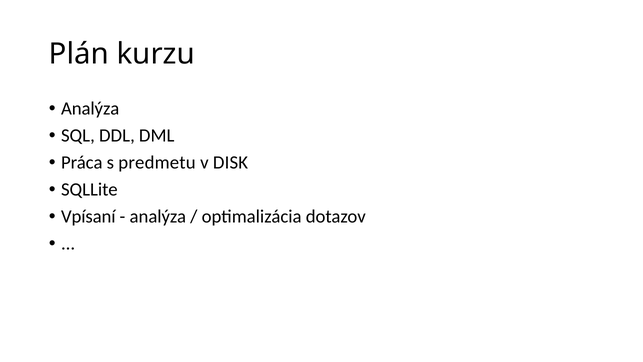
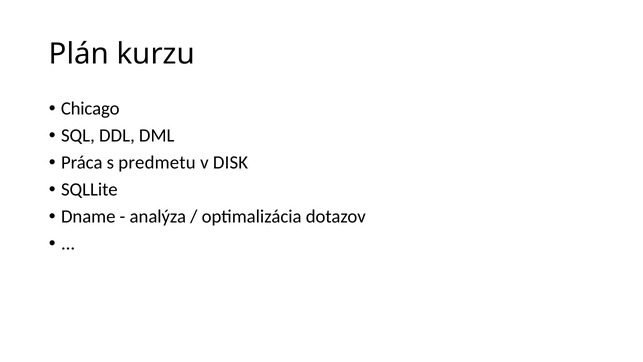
Analýza: Analýza -> Chicago (90, 109)
Vpísaní: Vpísaní -> Dname (88, 216)
